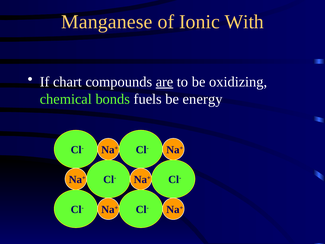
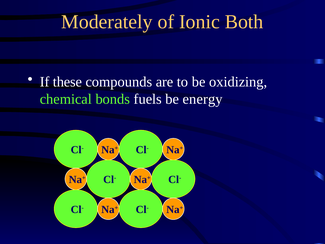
Manganese: Manganese -> Moderately (107, 22)
With: With -> Both (244, 22)
chart: chart -> these (68, 82)
are underline: present -> none (165, 82)
